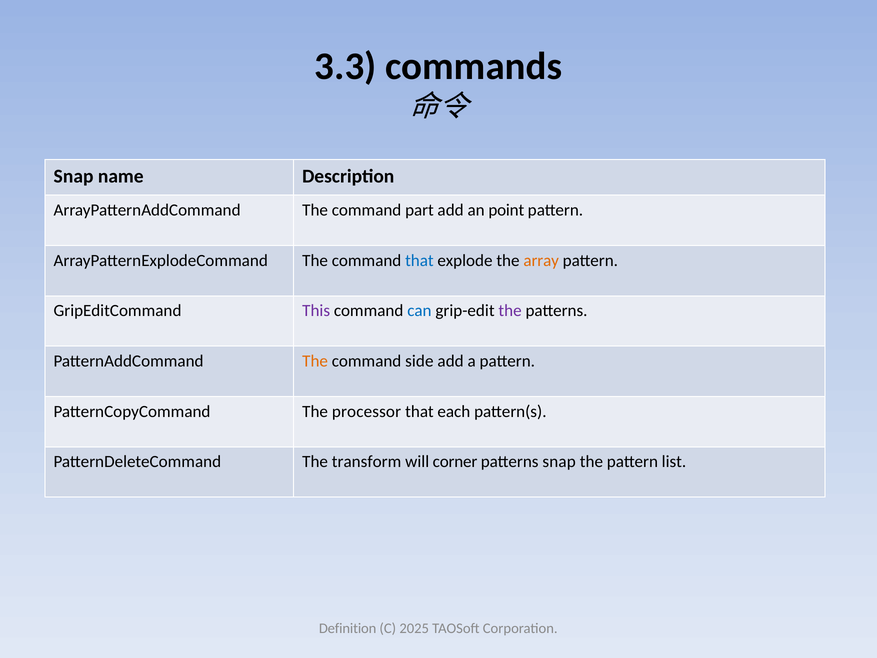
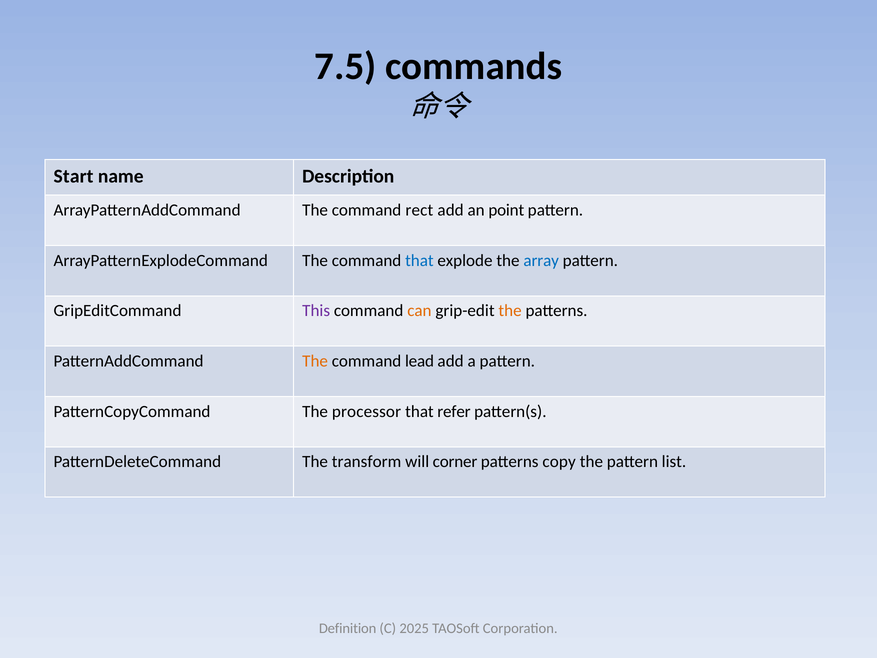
3.3: 3.3 -> 7.5 (345, 66)
Snap: Snap -> Start (74, 176)
part: part -> rect (419, 210)
array colour: orange -> blue (541, 260)
can colour: blue -> orange (419, 311)
the colour: purple -> orange (510, 311)
side: side -> lead (420, 361)
each: each -> refer (454, 411)
patterns snap: snap -> copy (559, 462)
